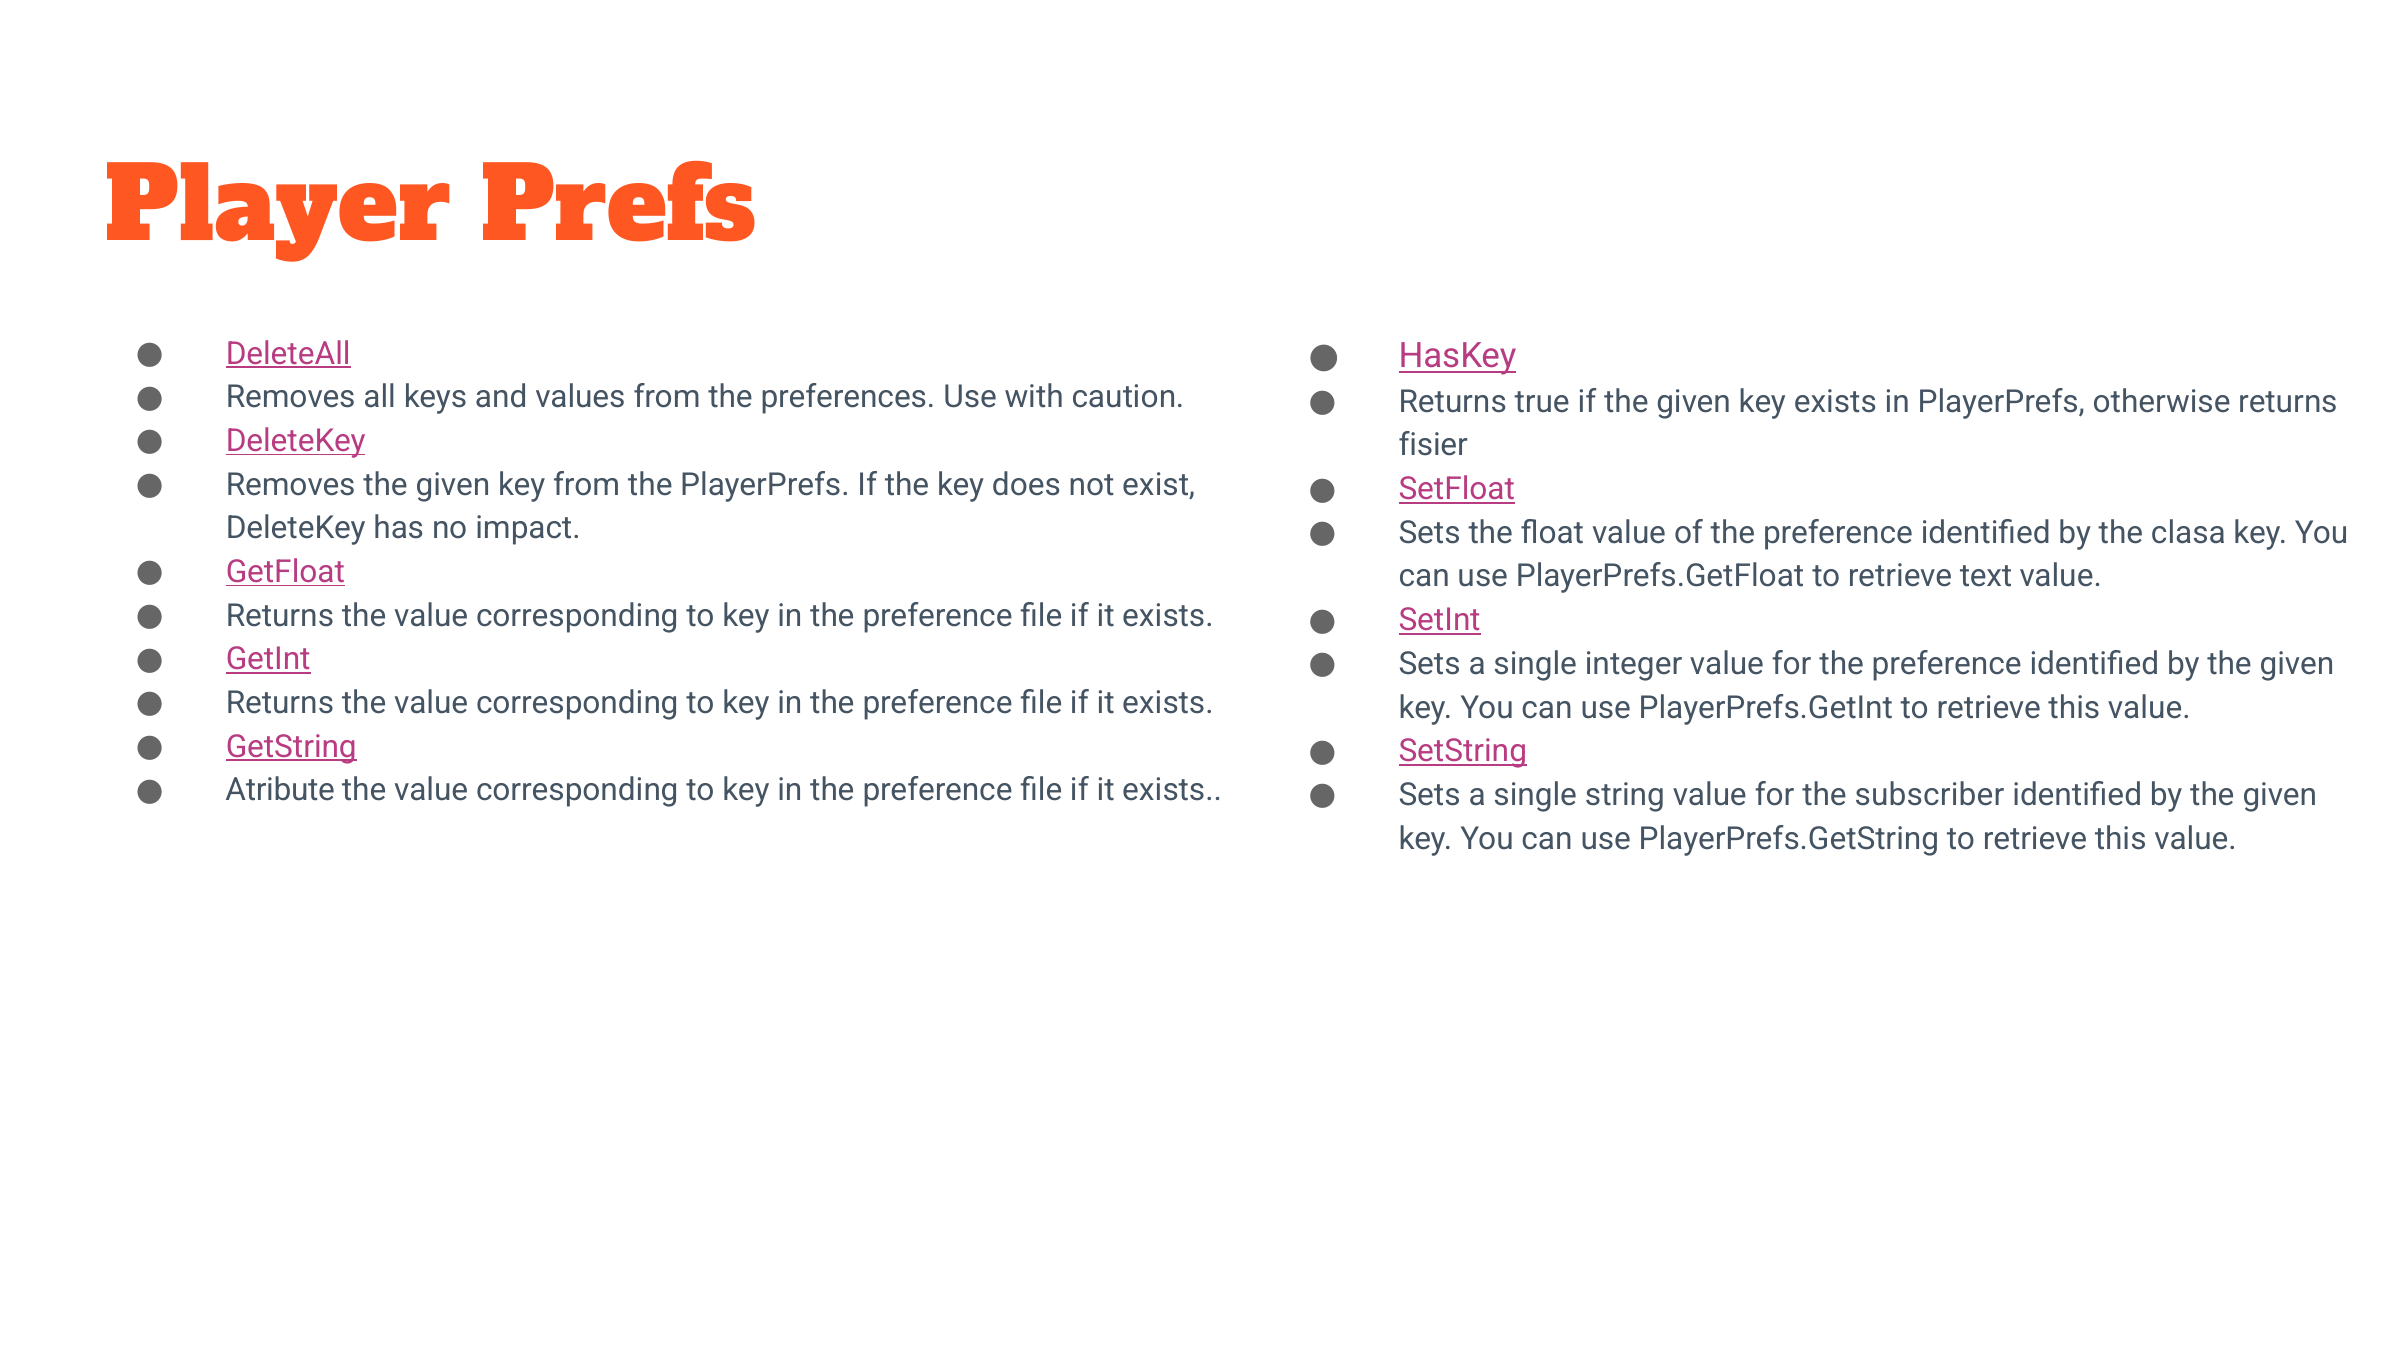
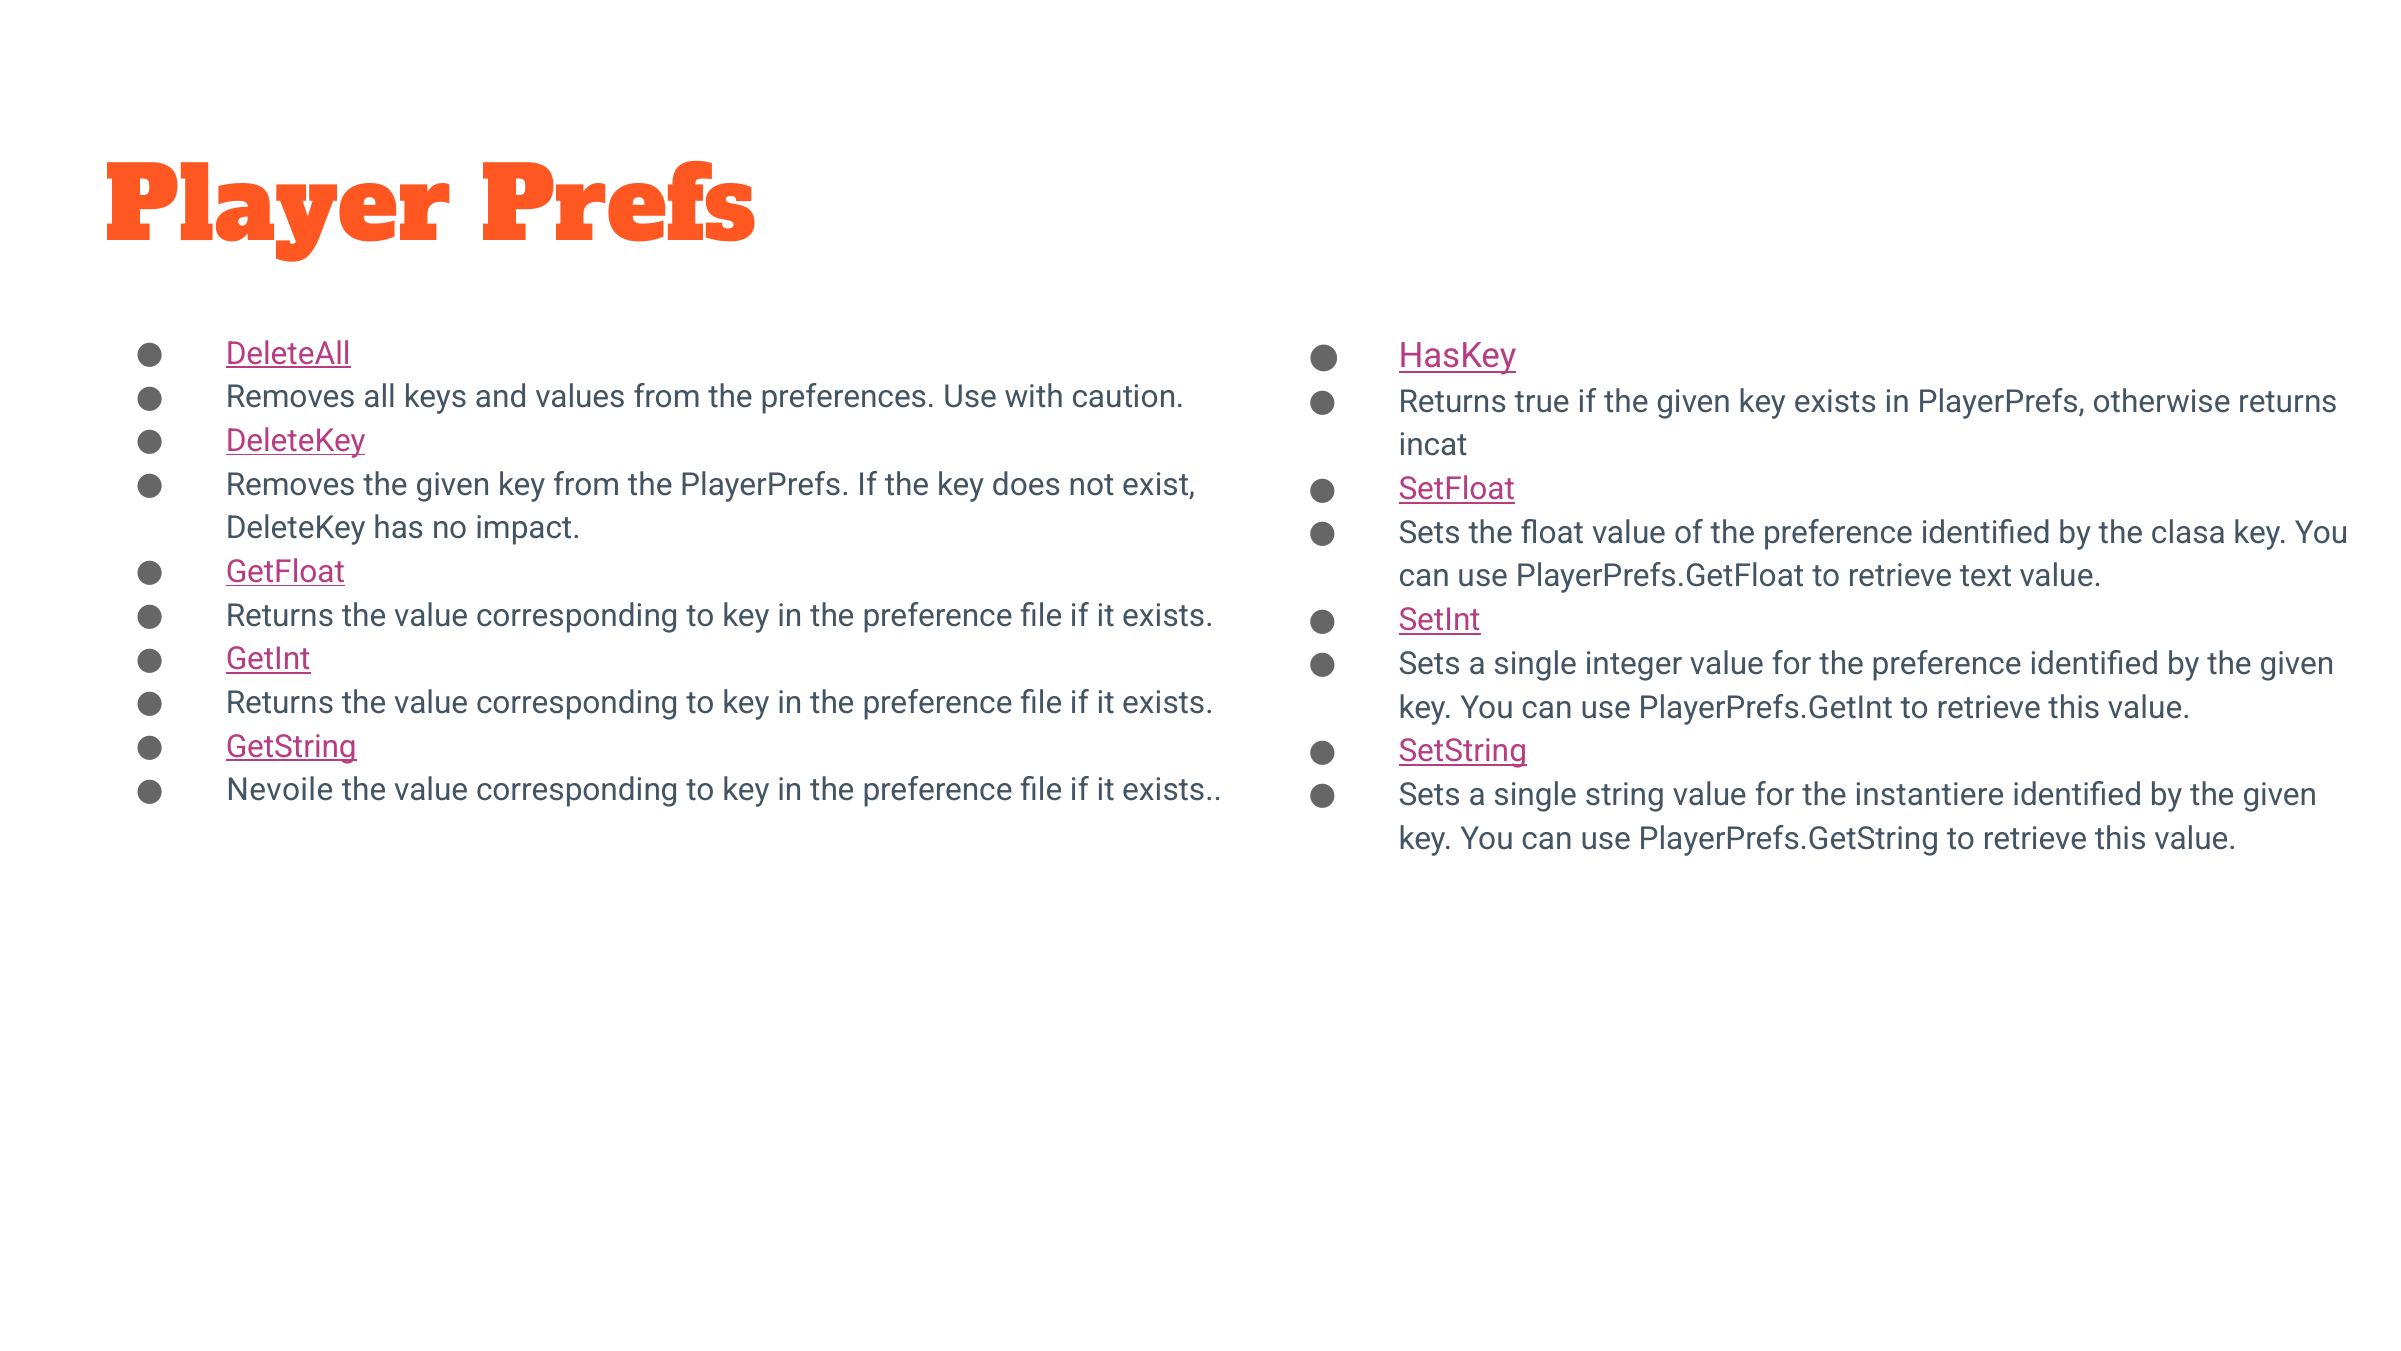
fisier: fisier -> incat (1433, 445)
Atribute: Atribute -> Nevoile (280, 790)
subscriber: subscriber -> instantiere (1929, 795)
